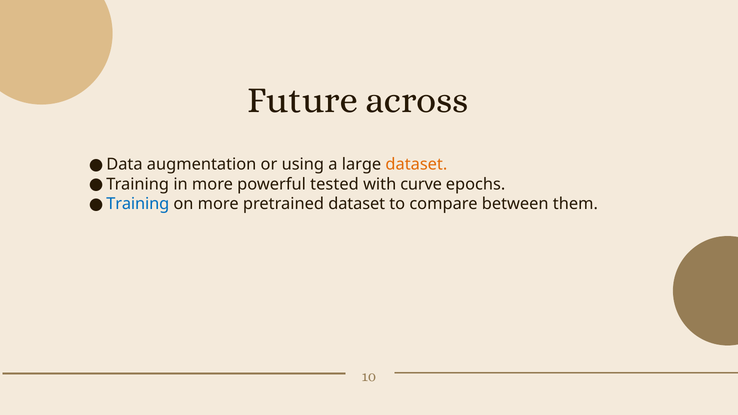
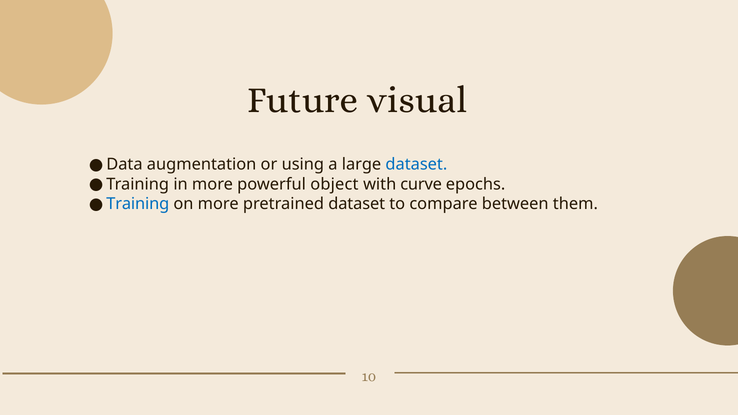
across: across -> visual (417, 100)
dataset colour: orange -> blue (416, 165)
tested: tested -> object (334, 184)
